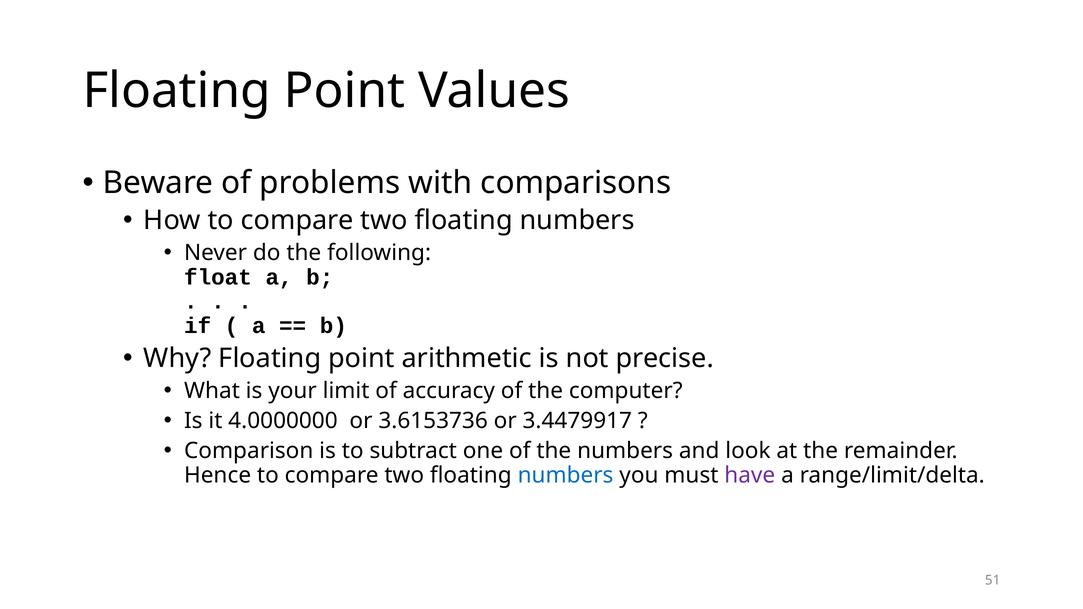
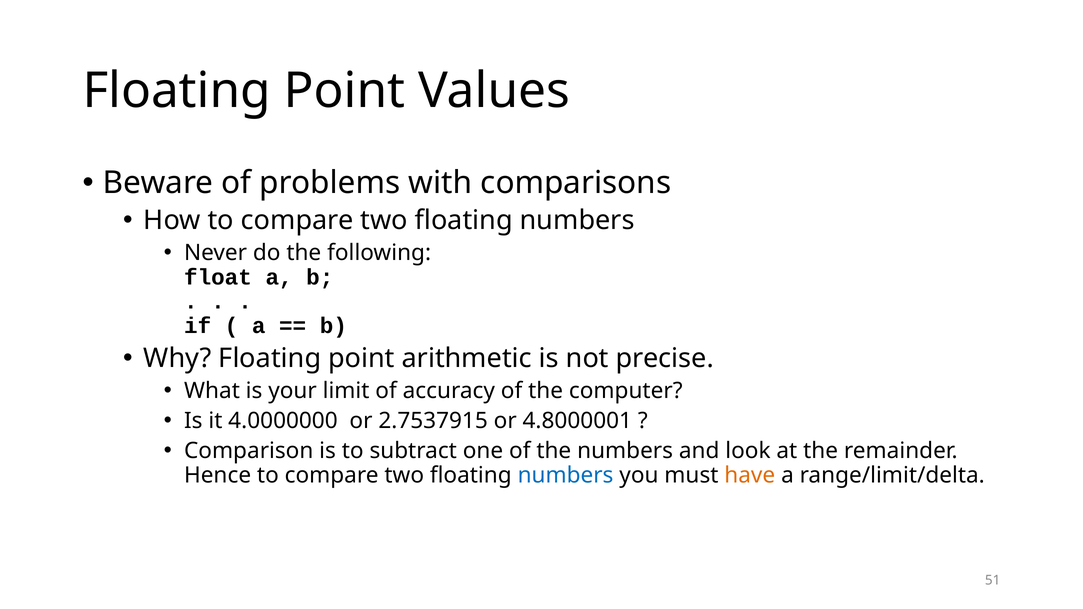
3.6153736: 3.6153736 -> 2.7537915 (433, 421)
3.4479917: 3.4479917 -> 4.8000001 (577, 421)
have colour: purple -> orange (750, 475)
